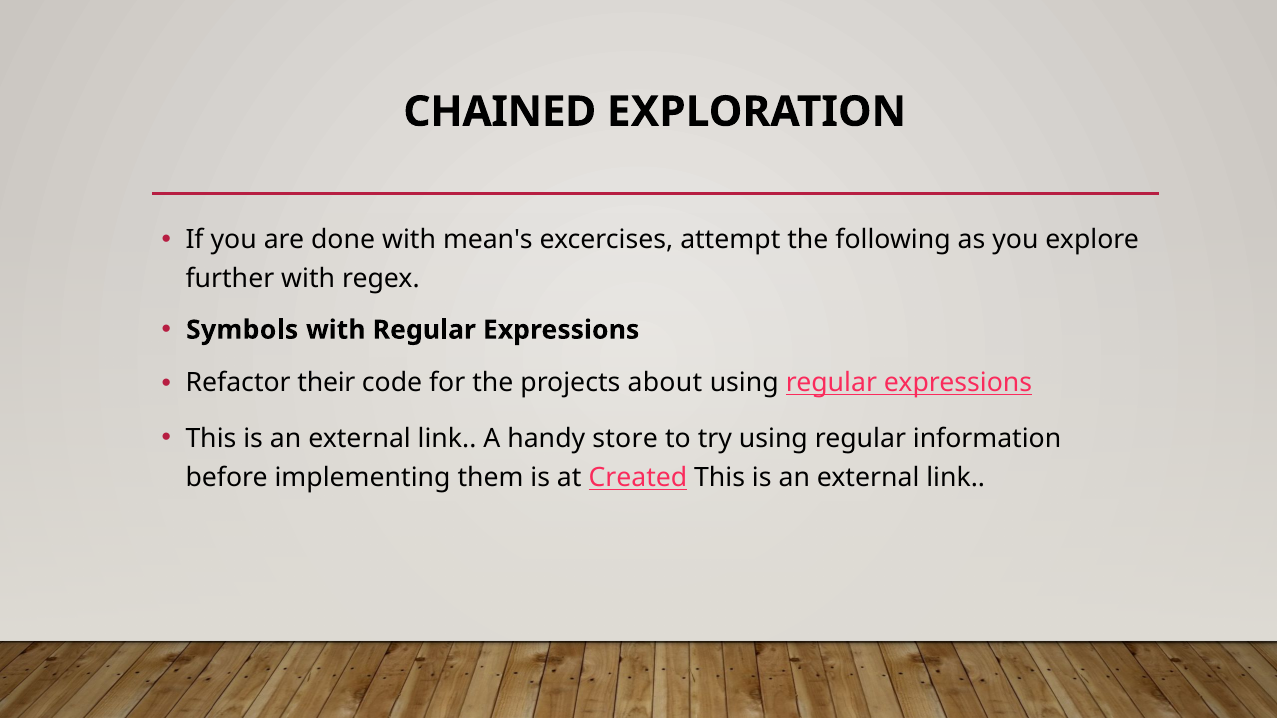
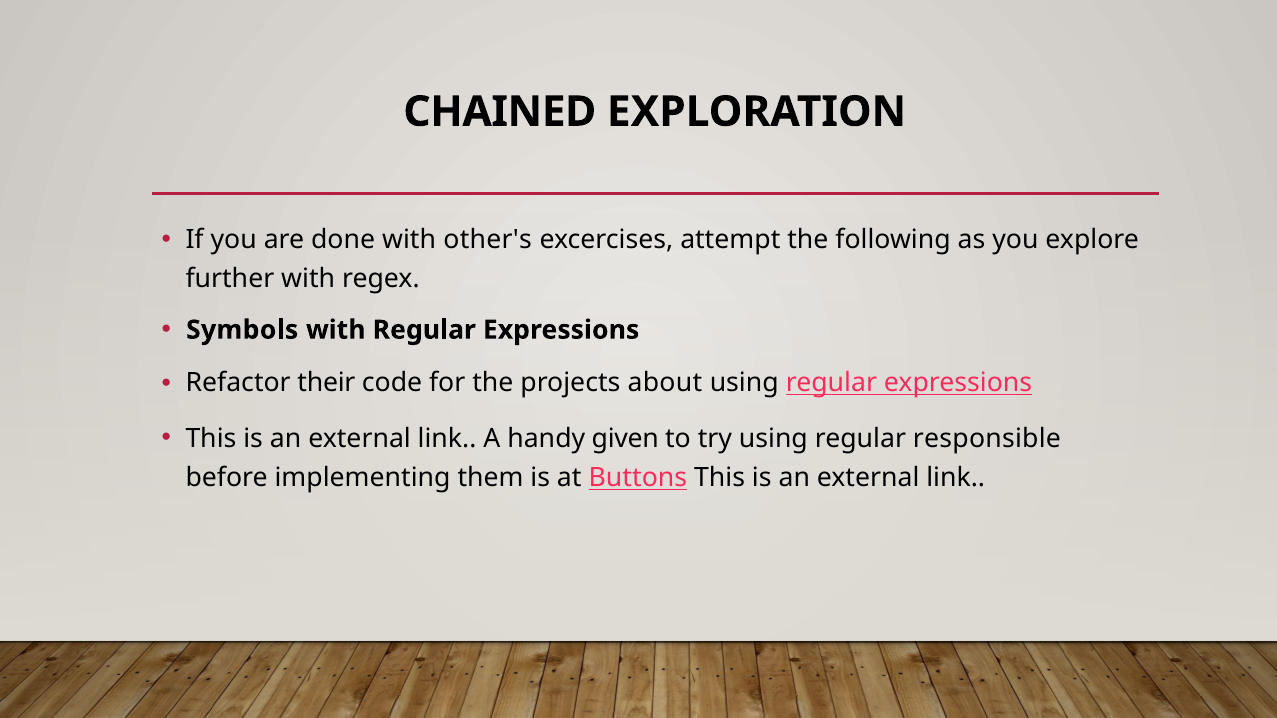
mean's: mean's -> other's (488, 240)
store: store -> given (625, 439)
information: information -> responsible (987, 439)
Created: Created -> Buttons (638, 478)
